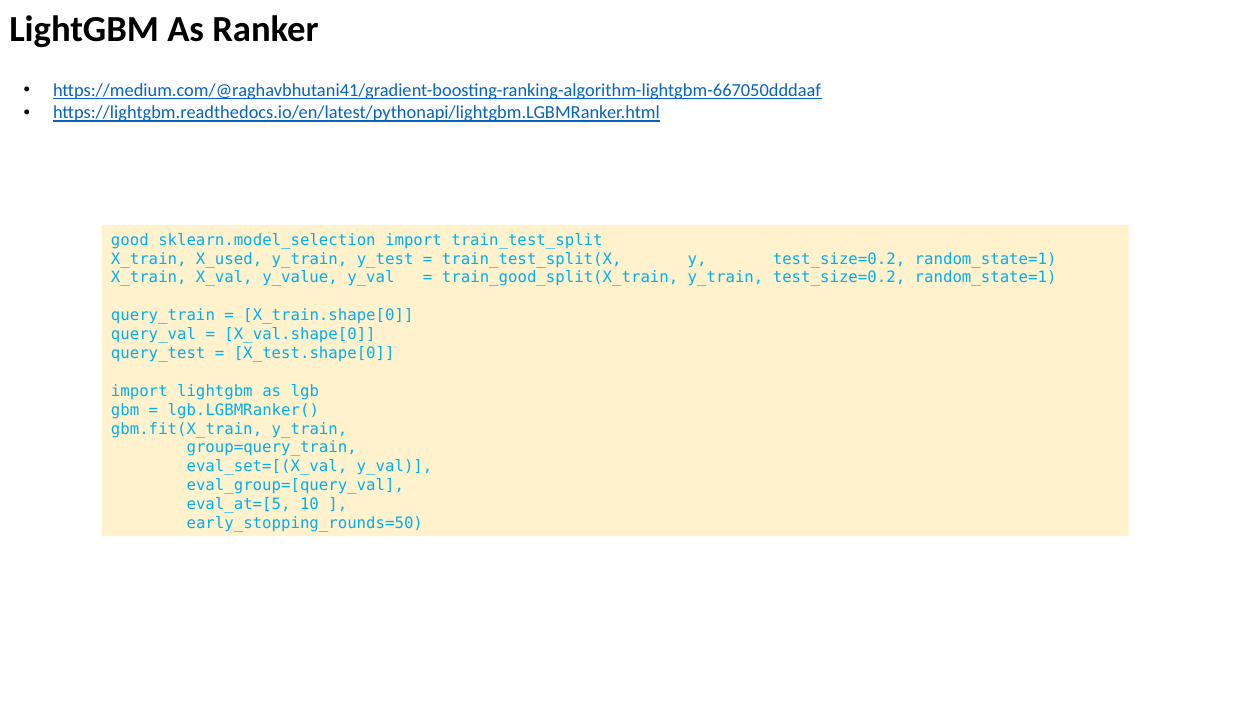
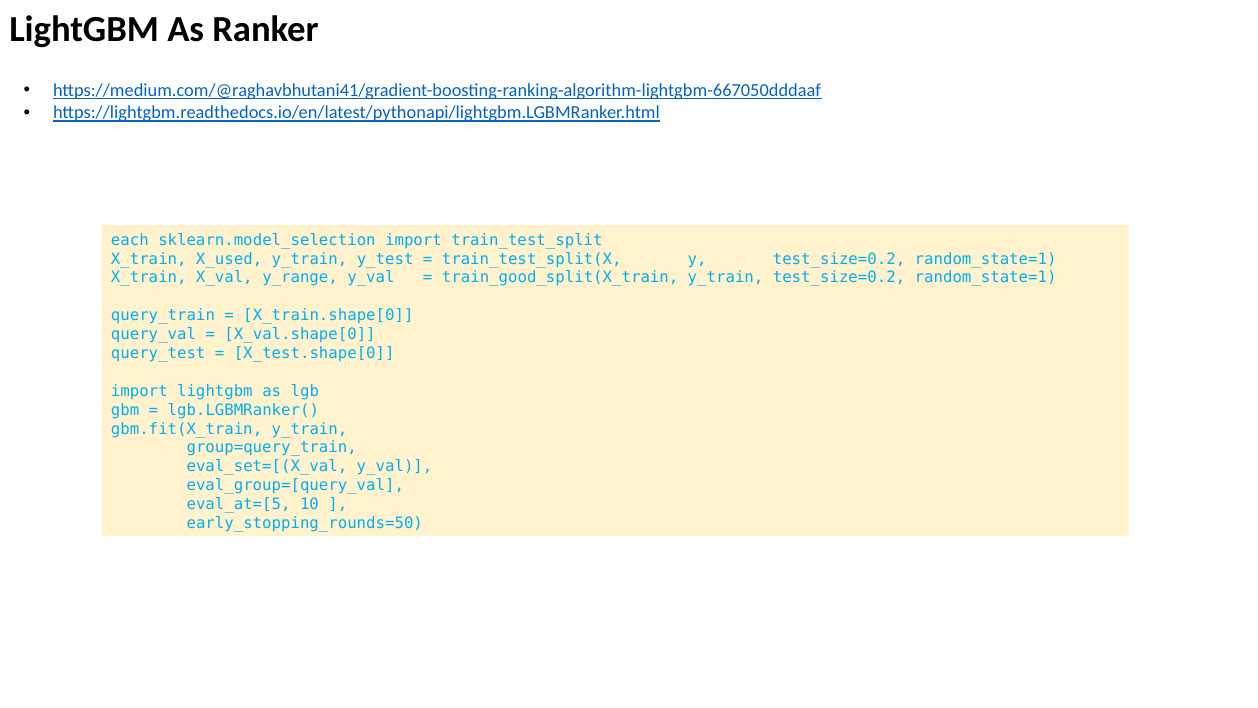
good: good -> each (130, 240)
y_value: y_value -> y_range (300, 278)
